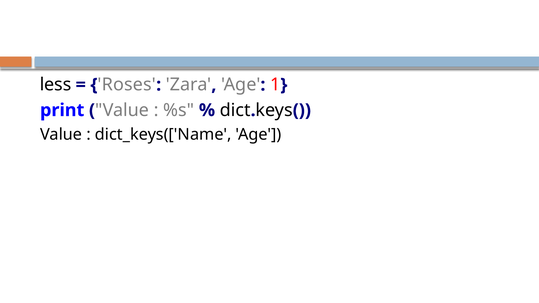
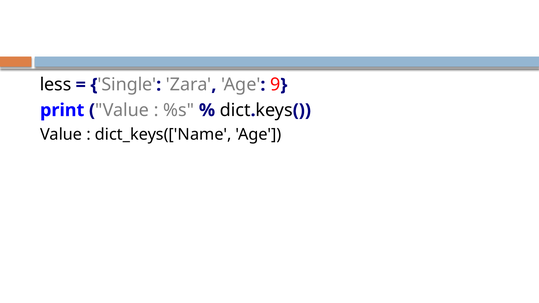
Roses: Roses -> Single (127, 85)
1: 1 -> 9 (275, 85)
